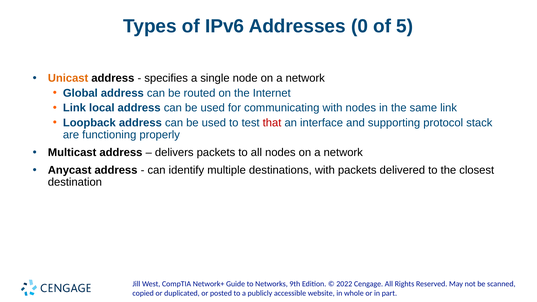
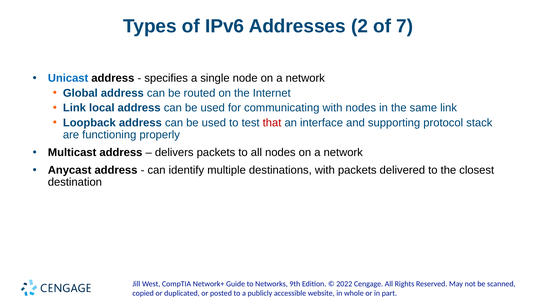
0: 0 -> 2 (359, 26)
5: 5 -> 7 (405, 26)
Unicast colour: orange -> blue (68, 78)
